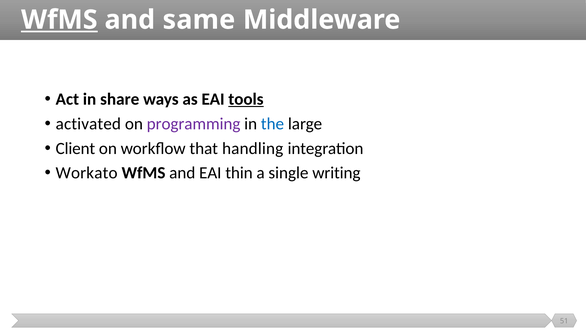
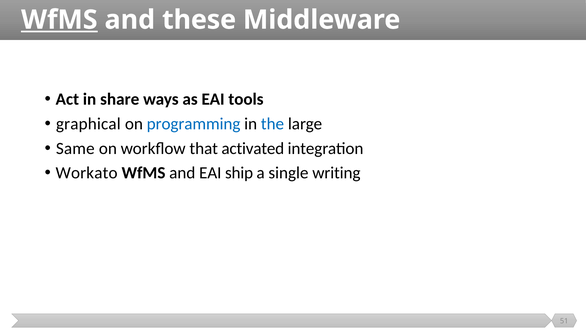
same: same -> these (199, 20)
tools underline: present -> none (246, 99)
activated: activated -> graphical (88, 124)
programming colour: purple -> blue (194, 124)
Client: Client -> Same (75, 148)
handling: handling -> activated (253, 148)
thin: thin -> ship (239, 173)
